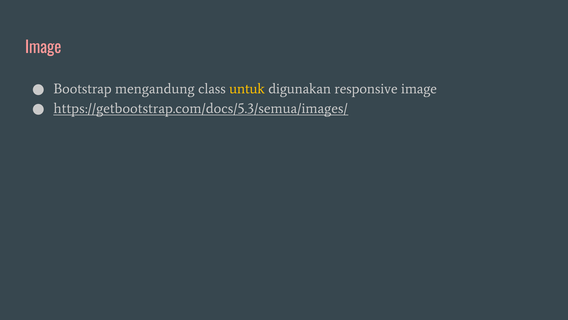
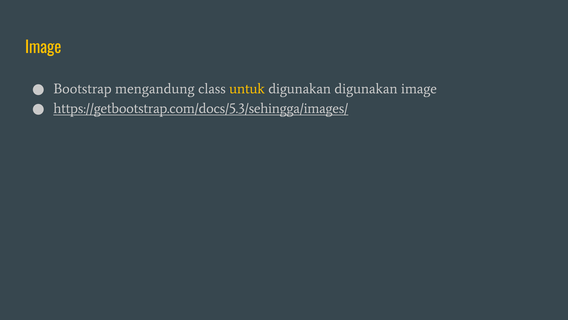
Image colour: pink -> yellow (43, 48)
digunakan responsive: responsive -> digunakan (366, 89)
https://getbootstrap.com/docs/5.3/semua/images/: https://getbootstrap.com/docs/5.3/semua/images/ -> https://getbootstrap.com/docs/5.3/sehingga/images/ (201, 108)
